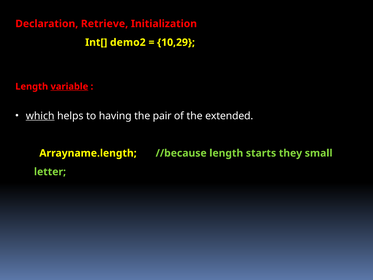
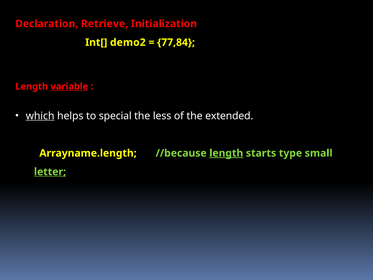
10,29: 10,29 -> 77,84 (176, 42)
having: having -> special (115, 116)
pair: pair -> less (162, 116)
length underline: none -> present (226, 153)
they: they -> type (290, 153)
letter underline: none -> present (50, 172)
